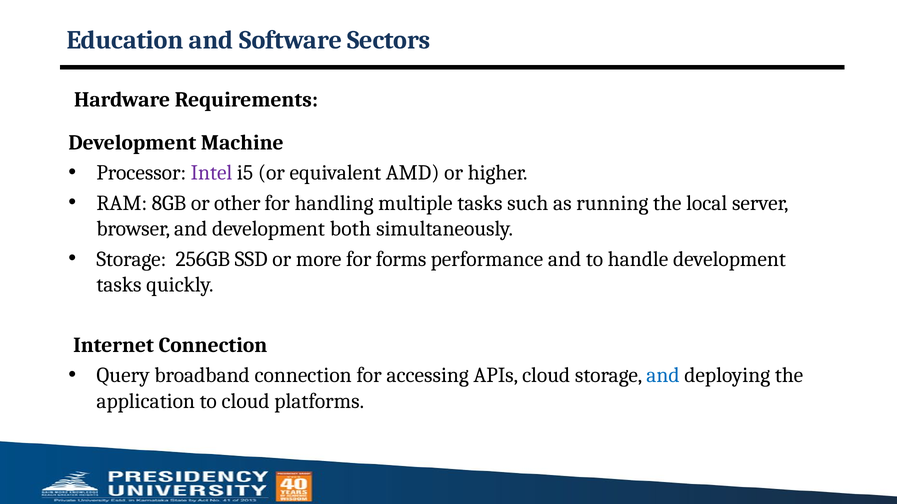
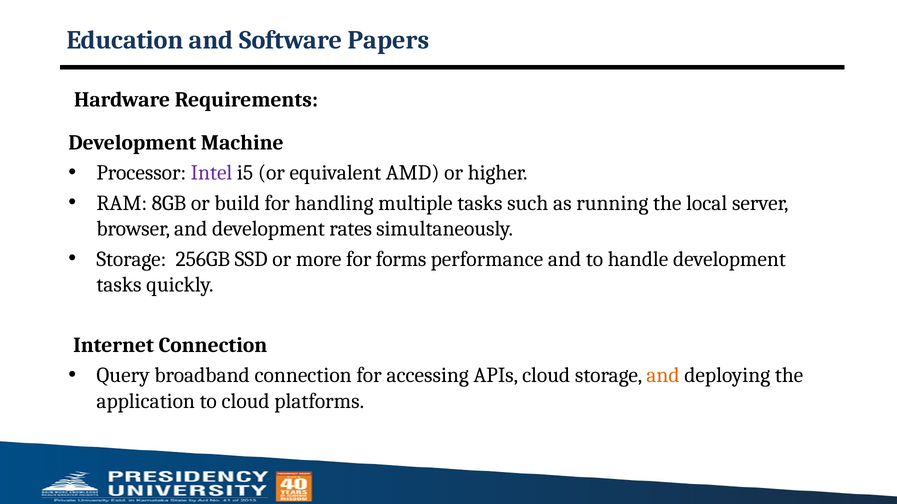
Sectors: Sectors -> Papers (389, 40)
other: other -> build (237, 203)
both: both -> rates (351, 229)
and colour: blue -> orange (663, 376)
